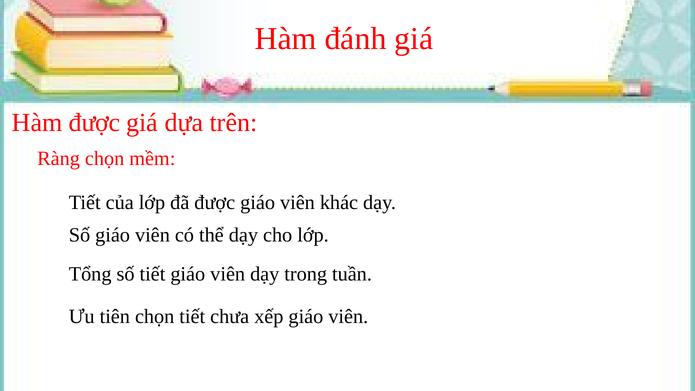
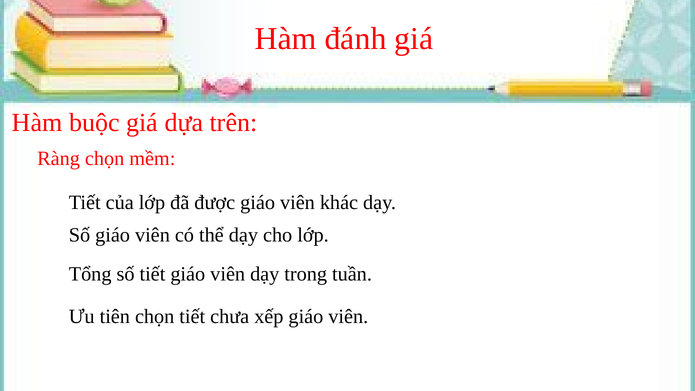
Hàm được: được -> buộc (94, 123)
